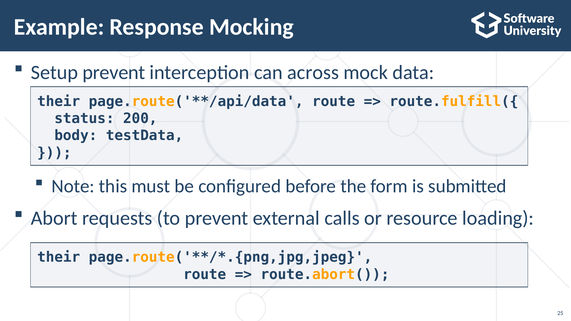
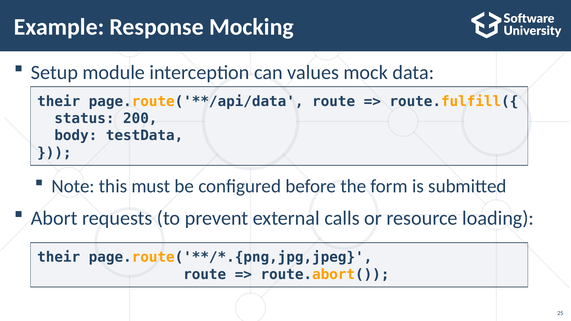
Setup prevent: prevent -> module (114, 72)
across: across -> values (313, 72)
